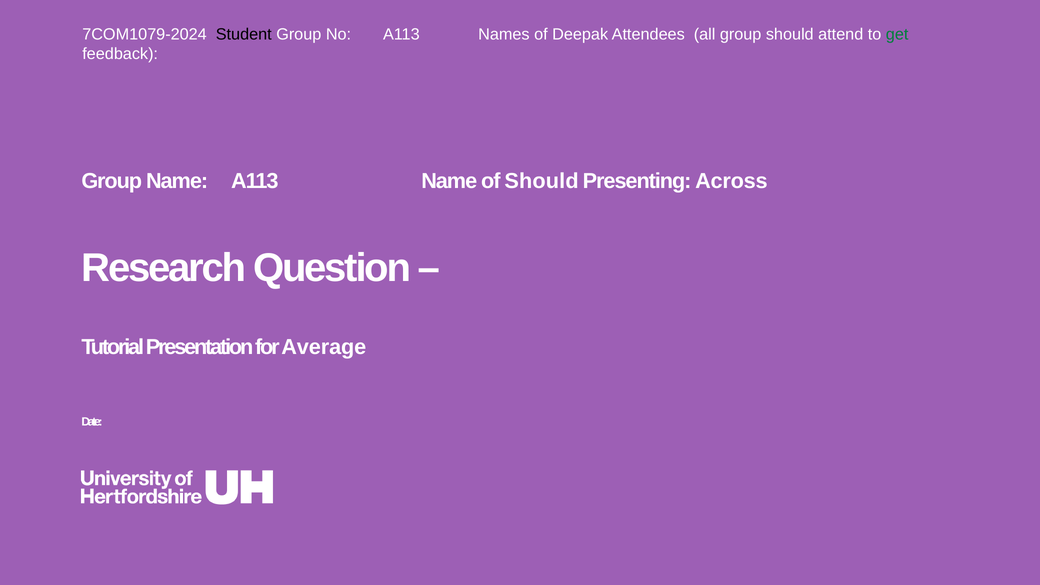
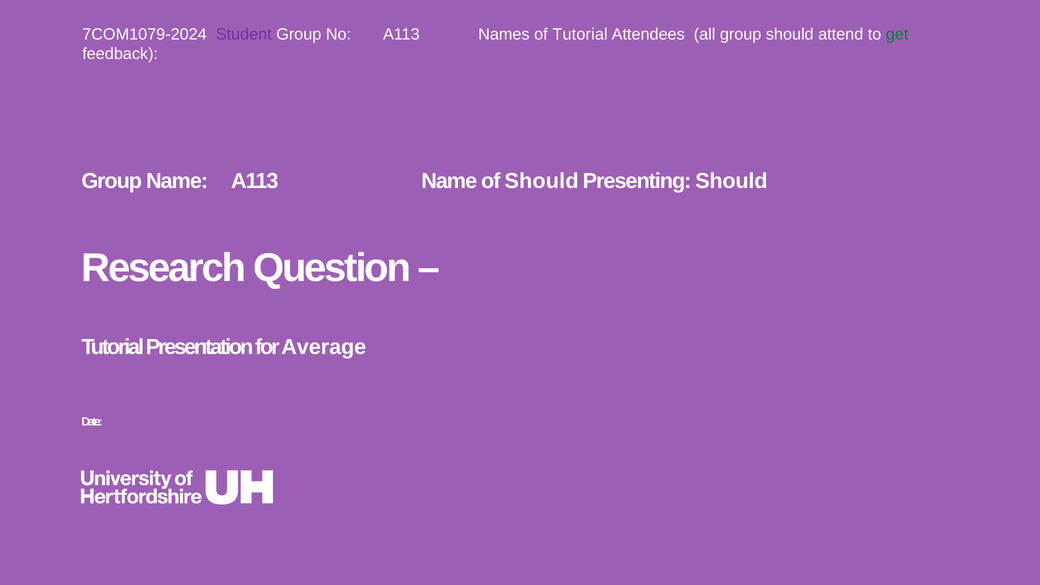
Student colour: black -> purple (244, 34)
of Deepak: Deepak -> Tutorial (580, 34)
Presenting Across: Across -> Should (731, 181)
